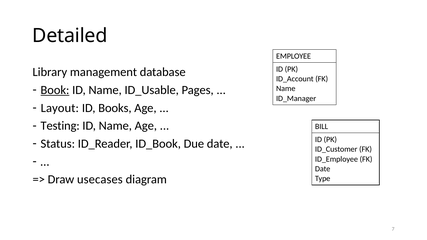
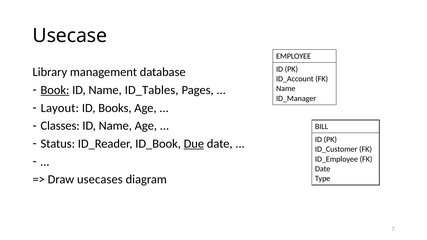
Detailed: Detailed -> Usecase (70, 36)
ID_Usable: ID_Usable -> ID_Tables (152, 90)
Testing: Testing -> Classes (60, 126)
Due underline: none -> present (194, 144)
